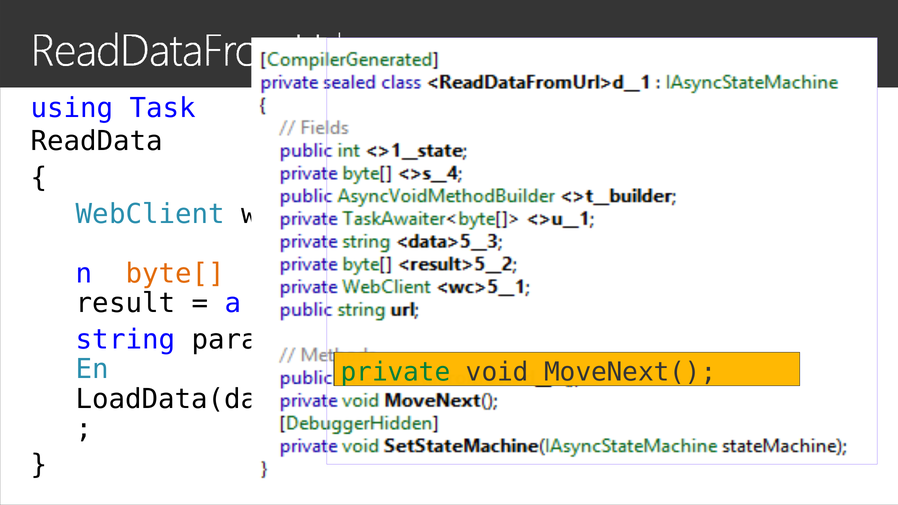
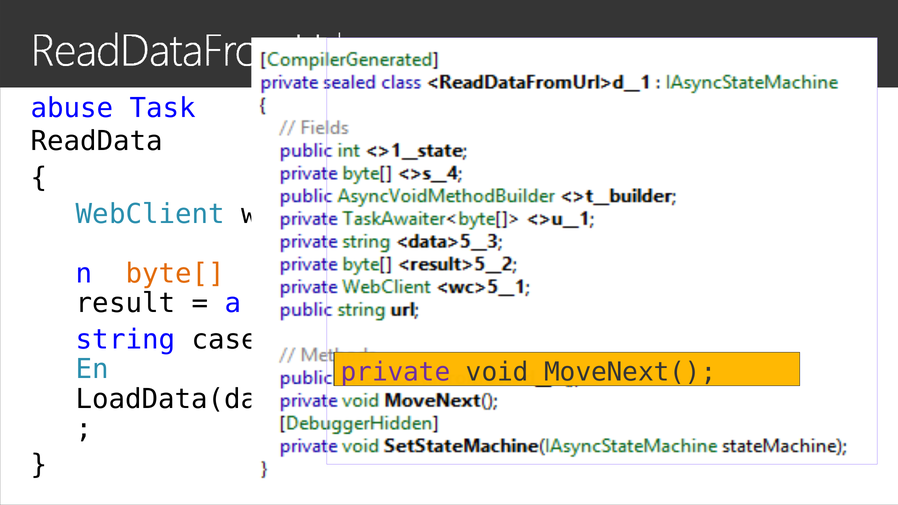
using: using -> abuse (72, 108)
para: para -> case (225, 340)
private colour: green -> purple (396, 372)
